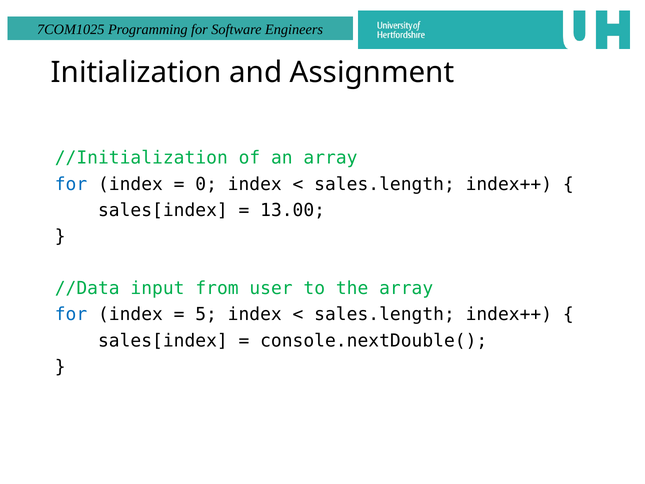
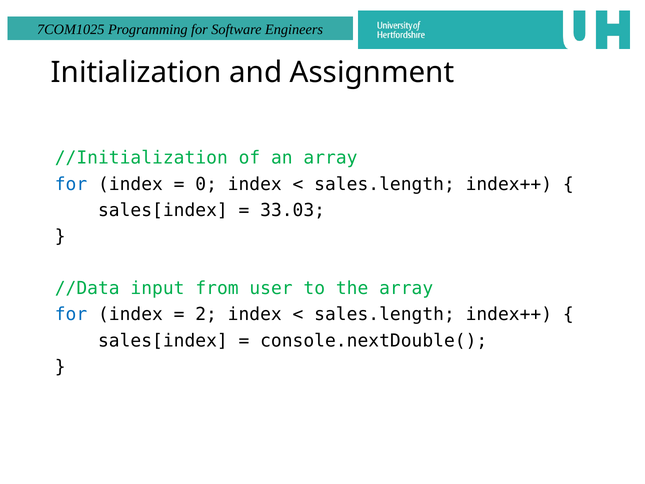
13.00: 13.00 -> 33.03 (293, 210)
5: 5 -> 2 (206, 314)
